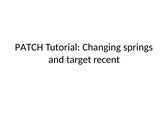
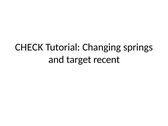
PATCH: PATCH -> CHECK (29, 47)
